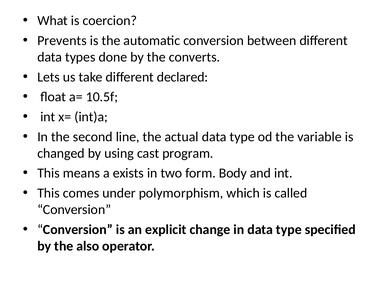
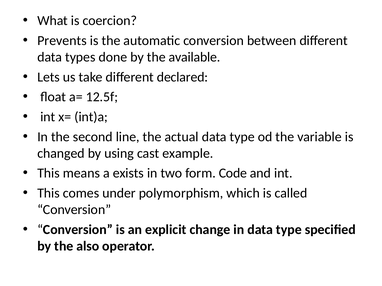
converts: converts -> available (194, 57)
10.5f: 10.5f -> 12.5f (102, 97)
program: program -> example (188, 153)
Body: Body -> Code (233, 173)
